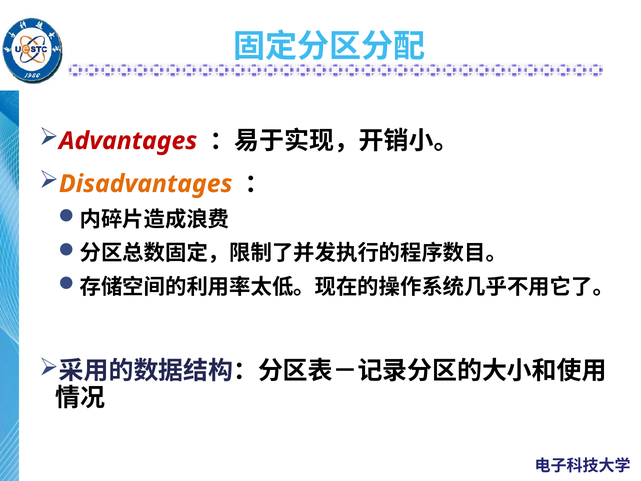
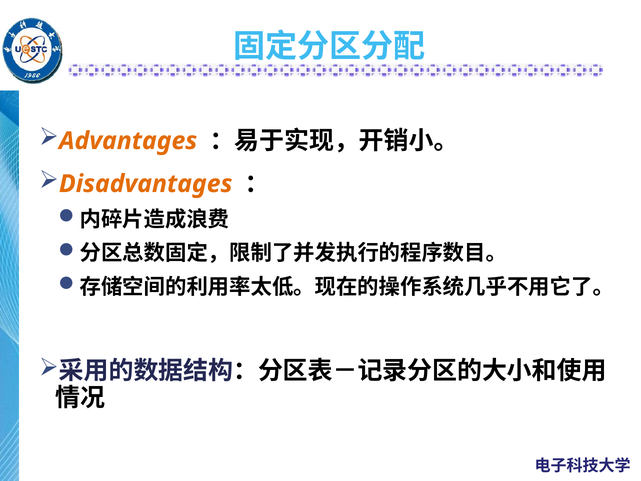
Advantages colour: red -> orange (128, 141)
